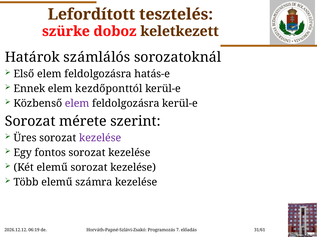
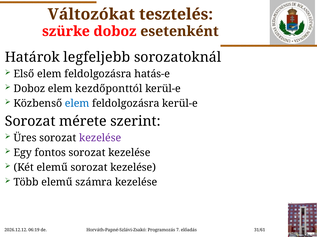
Lefordított: Lefordított -> Változókat (91, 14)
keletkezett: keletkezett -> esetenként (179, 31)
számlálós: számlálós -> legfeljebb (97, 58)
Ennek: Ennek -> Doboz (29, 89)
elem colour: purple -> blue (77, 104)
